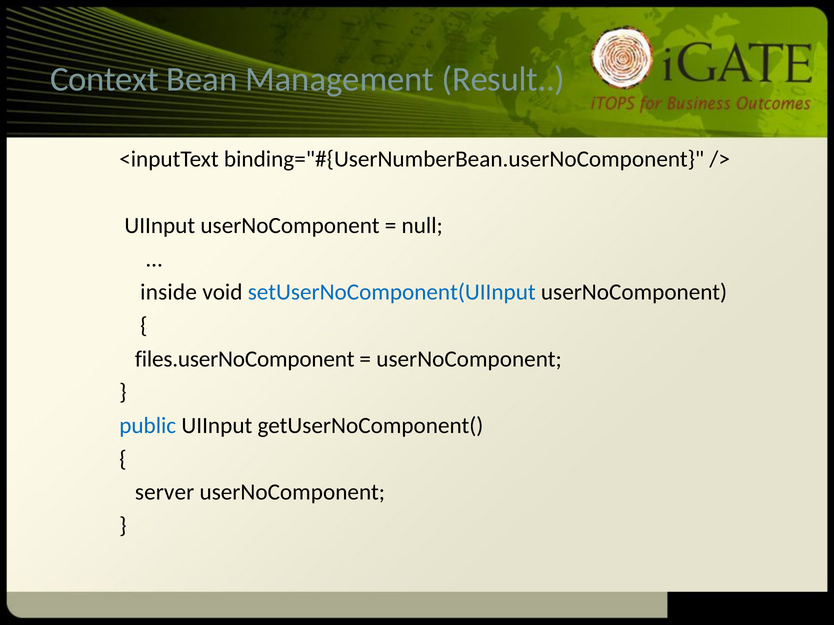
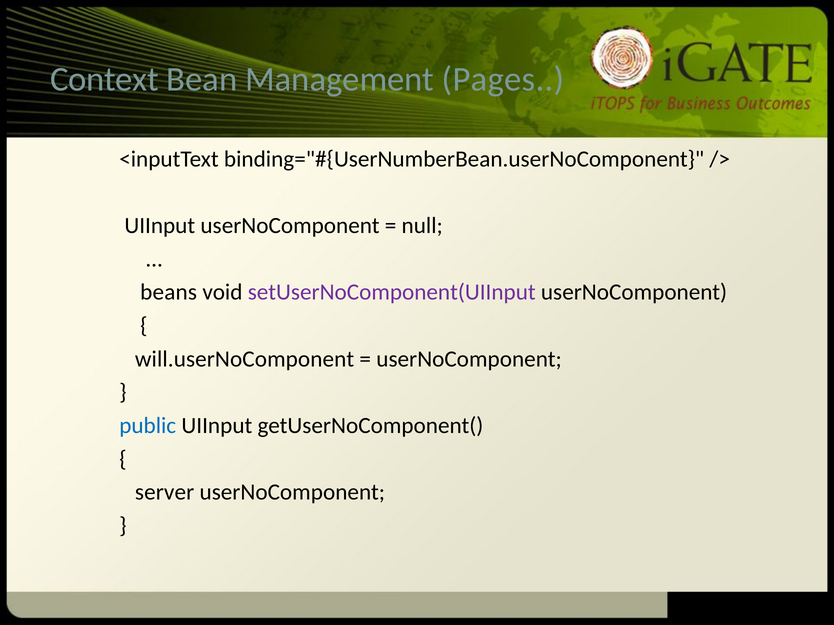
Result: Result -> Pages (503, 80)
inside: inside -> beans (169, 292)
setUserNoComponent(UIInput colour: blue -> purple (392, 292)
files.userNoComponent: files.userNoComponent -> will.userNoComponent (245, 359)
